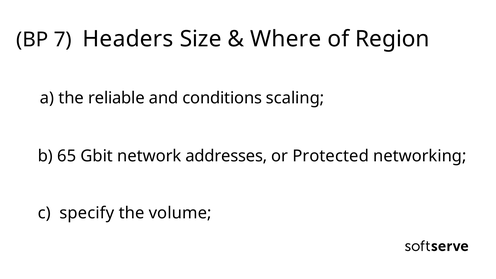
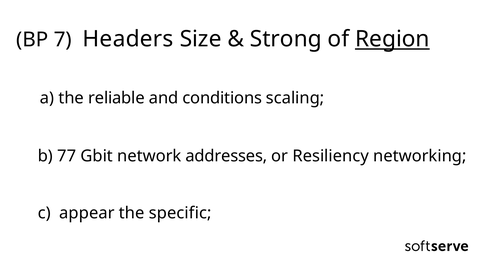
Where: Where -> Strong (286, 39)
Region underline: none -> present (392, 39)
65: 65 -> 77 (67, 156)
Protected: Protected -> Resiliency (331, 156)
specify: specify -> appear (87, 213)
volume: volume -> specific (180, 213)
